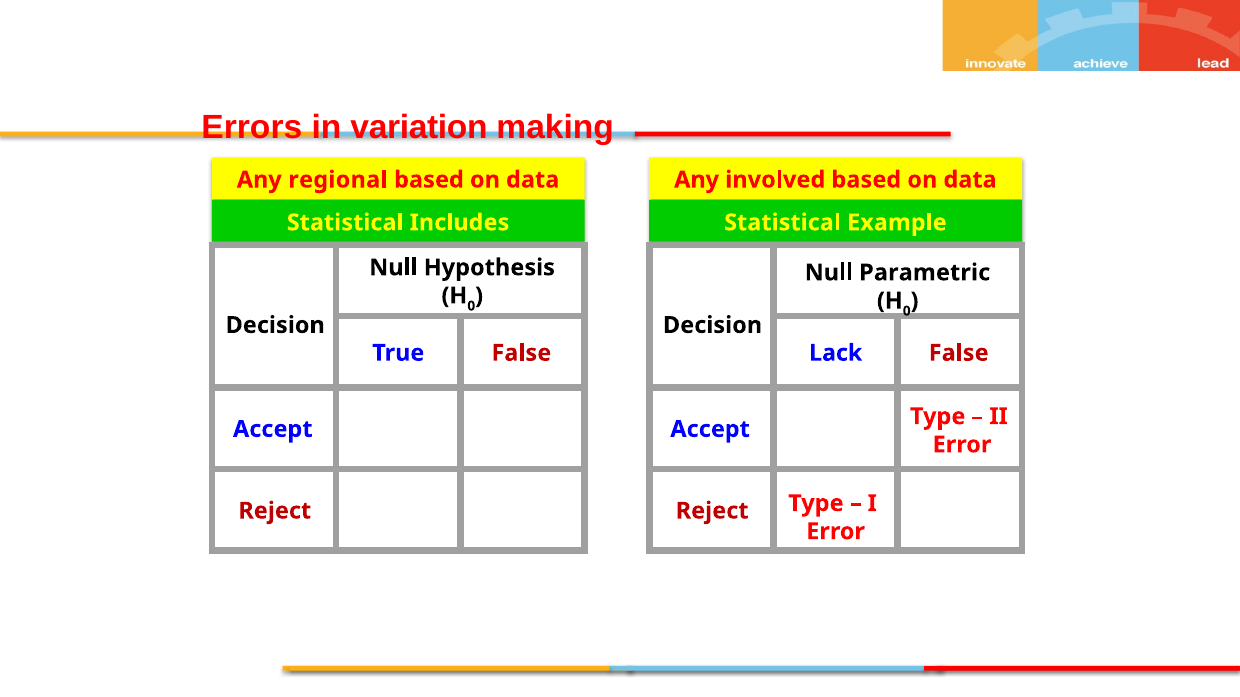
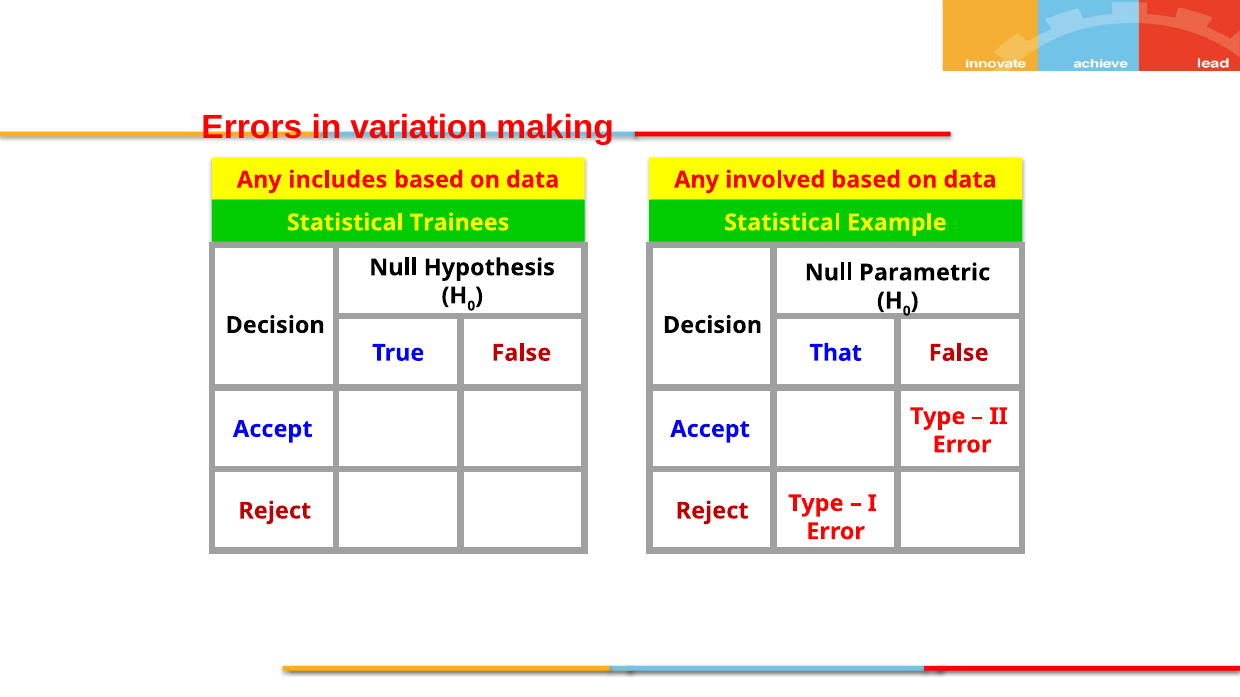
regional: regional -> includes (338, 180)
Includes: Includes -> Trainees (460, 223)
Lack: Lack -> That (836, 353)
